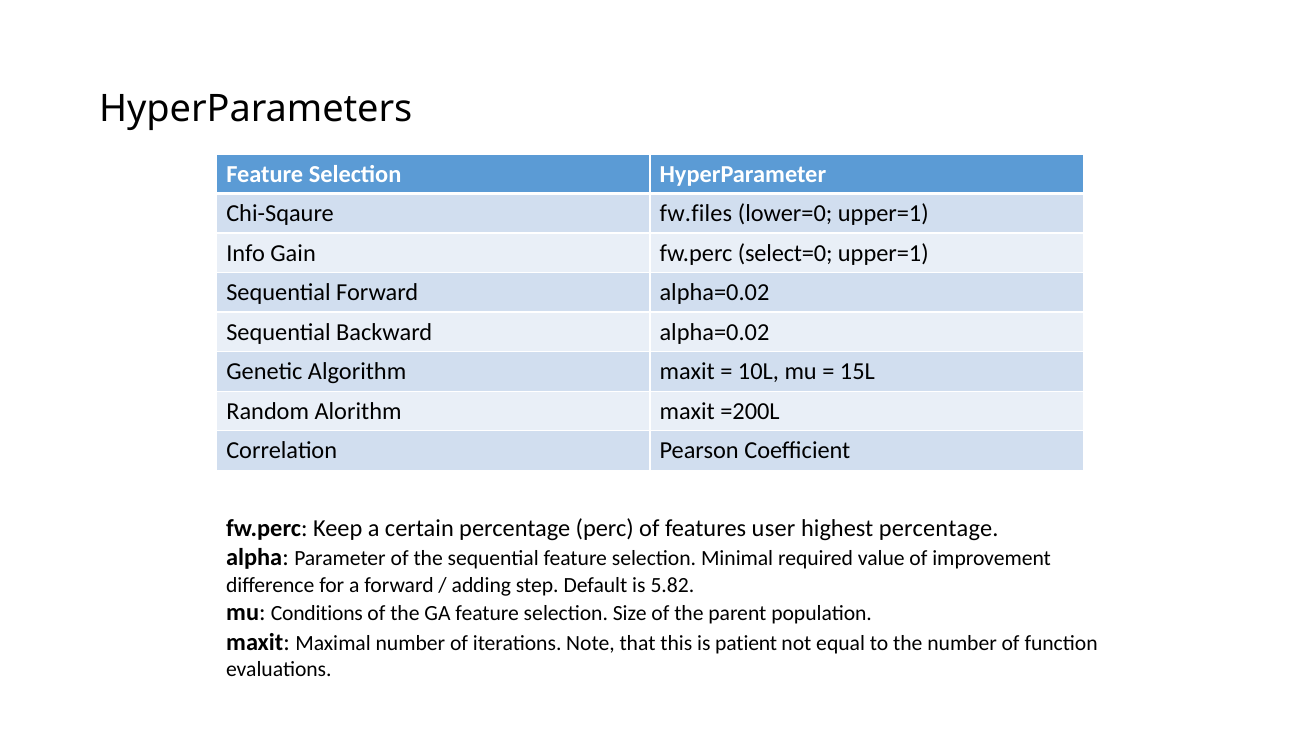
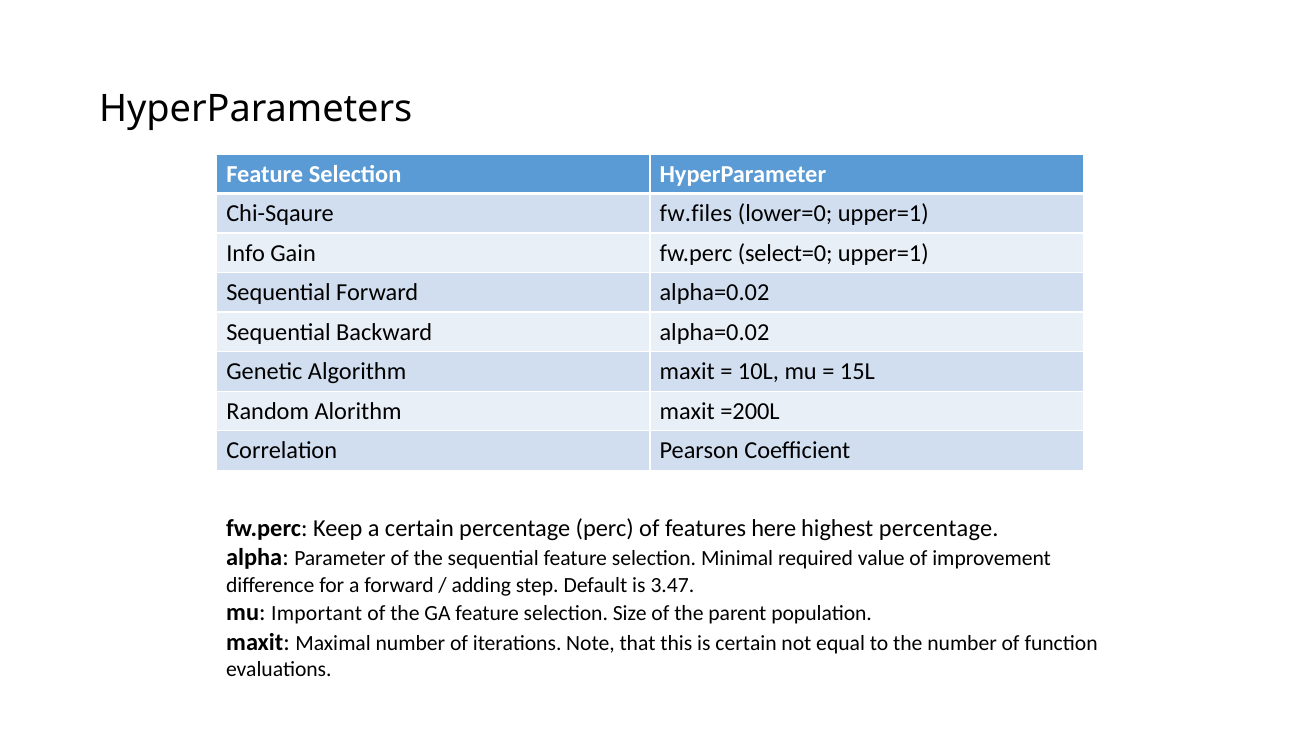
user: user -> here (774, 529)
5.82: 5.82 -> 3.47 (672, 585)
Conditions: Conditions -> Important (317, 614)
is patient: patient -> certain (746, 643)
